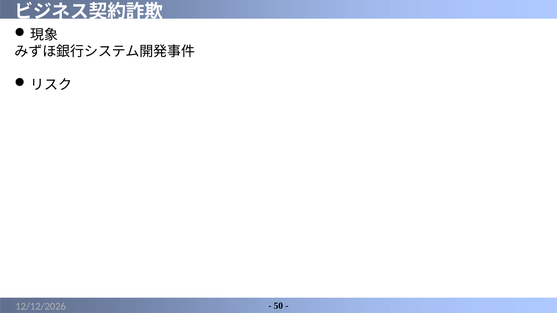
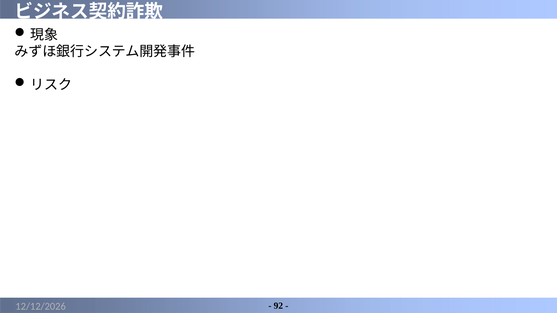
50: 50 -> 92 (278, 306)
